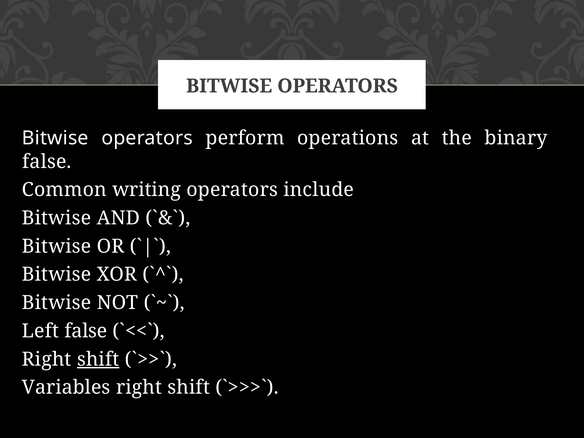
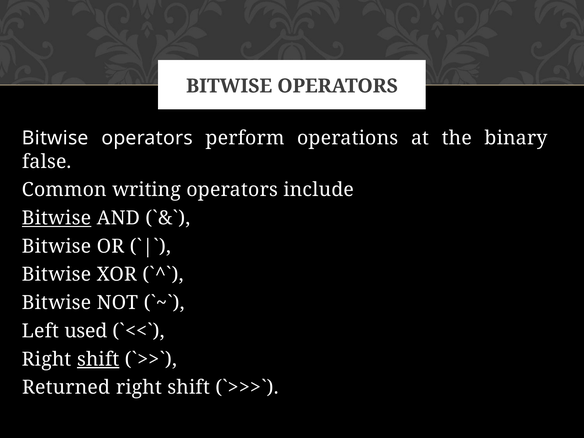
Bitwise underline: none -> present (57, 218)
Left false: false -> used (86, 331)
Variables: Variables -> Returned (66, 387)
